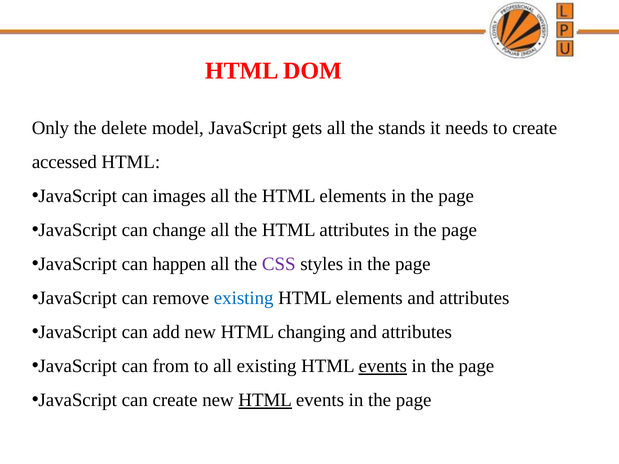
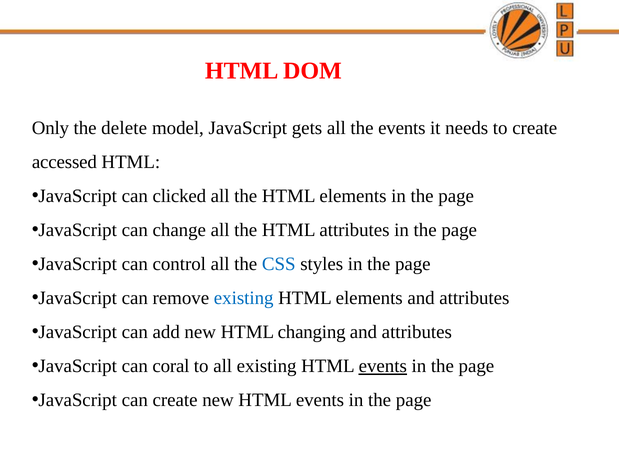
the stands: stands -> events (402, 128)
images: images -> clicked (179, 196)
happen: happen -> control (179, 264)
CSS colour: purple -> blue (279, 264)
from: from -> coral (171, 366)
HTML underline: present -> none (265, 400)
